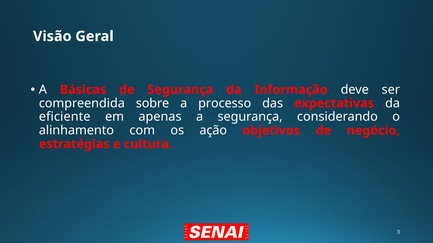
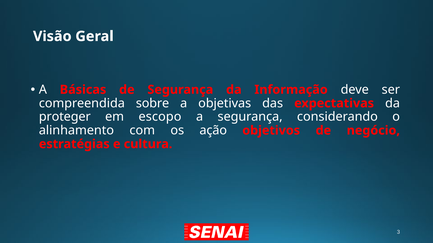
processo: processo -> objetivas (225, 103)
eficiente: eficiente -> proteger (65, 117)
apenas: apenas -> escopo (160, 117)
